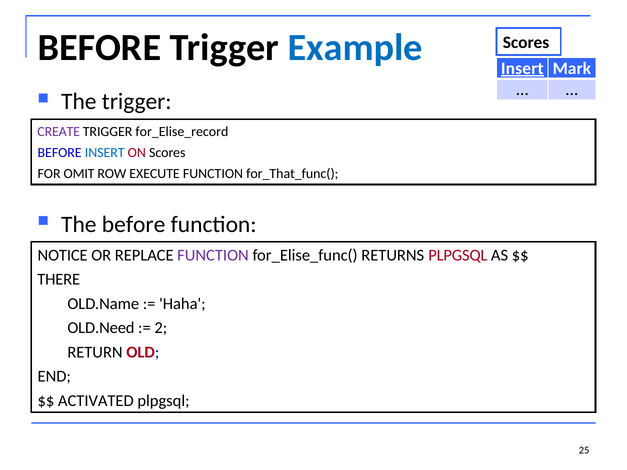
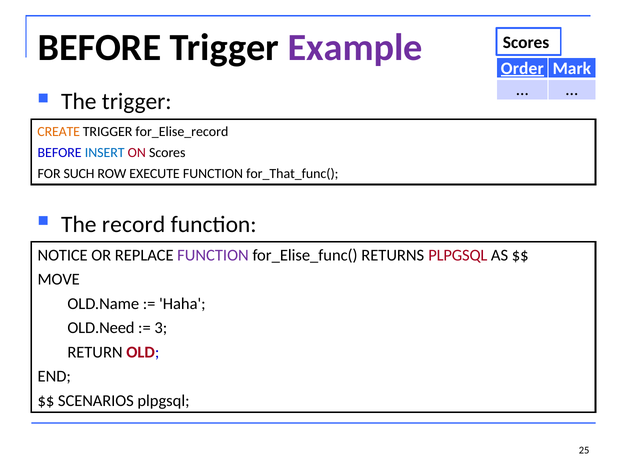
Example colour: blue -> purple (355, 48)
Insert: Insert -> Order (522, 68)
CREATE colour: purple -> orange (59, 132)
OMIT: OMIT -> SUCH (79, 174)
The before: before -> record (134, 224)
THERE: THERE -> MOVE (59, 280)
2: 2 -> 3 (161, 328)
ACTIVATED: ACTIVATED -> SCENARIOS (96, 401)
